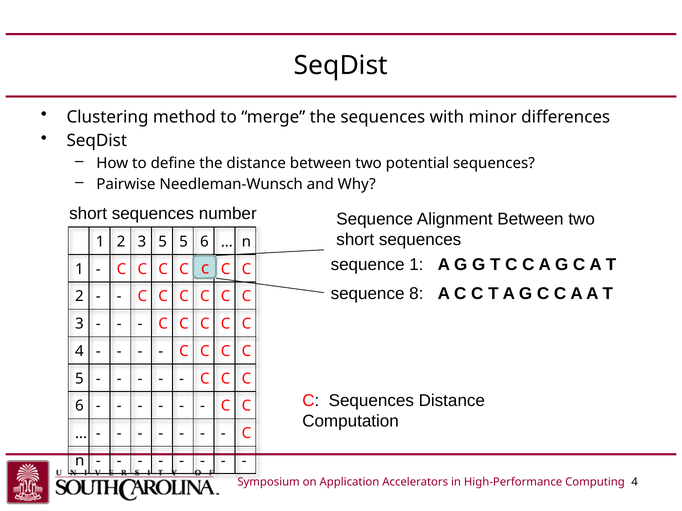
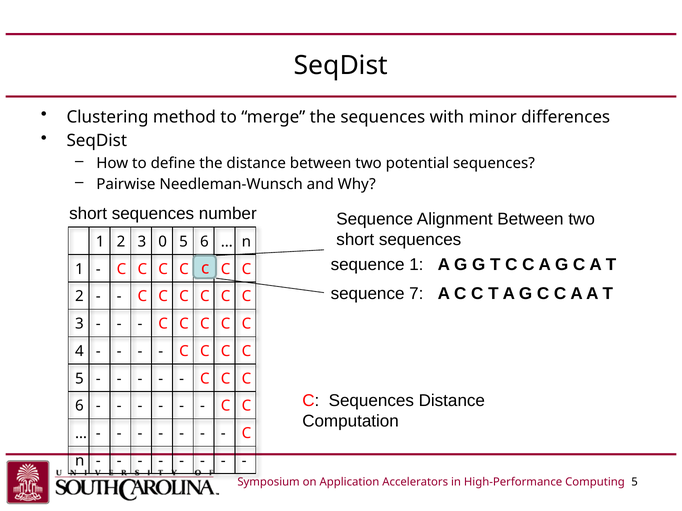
3 5: 5 -> 0 (163, 242)
8: 8 -> 7 (416, 294)
Computing 4: 4 -> 5 (635, 483)
